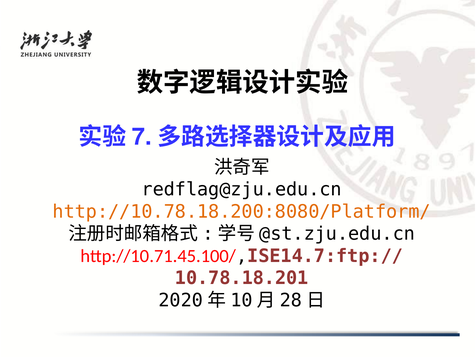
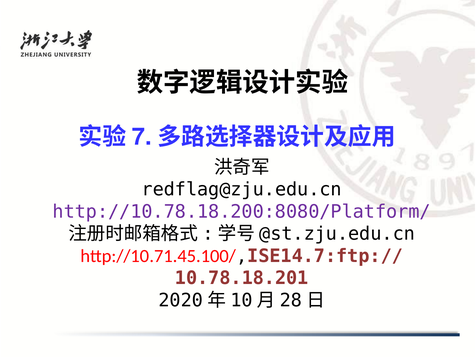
http://10.78.18.200:8080/Platform/ colour: orange -> purple (242, 212)
